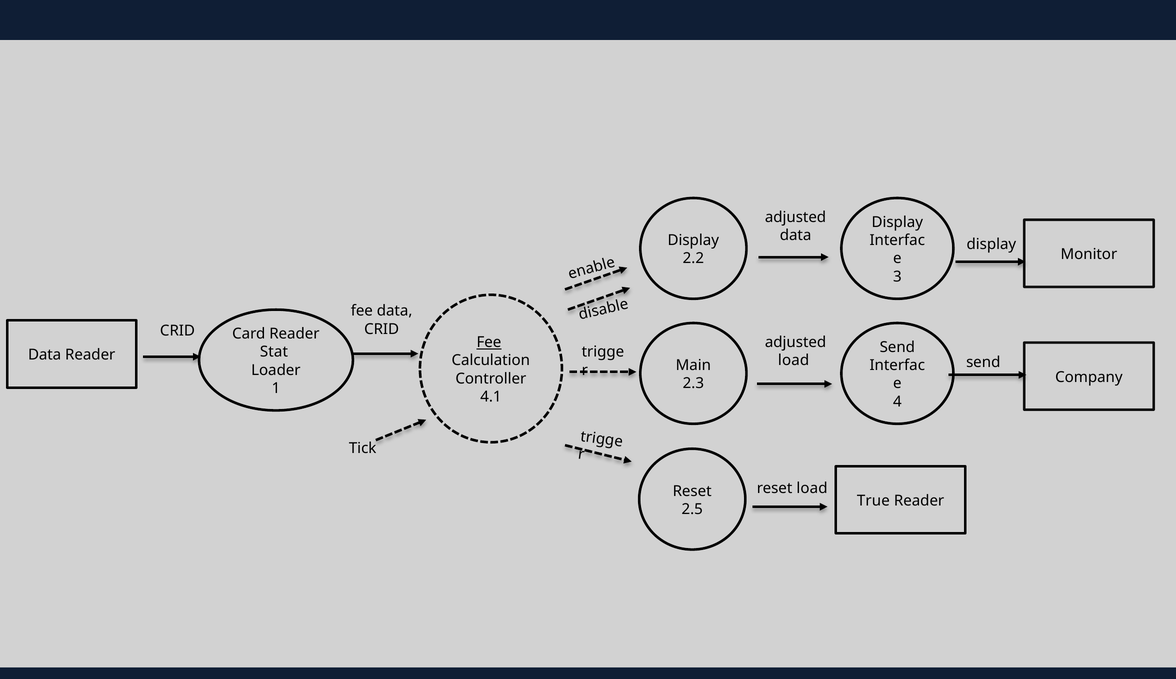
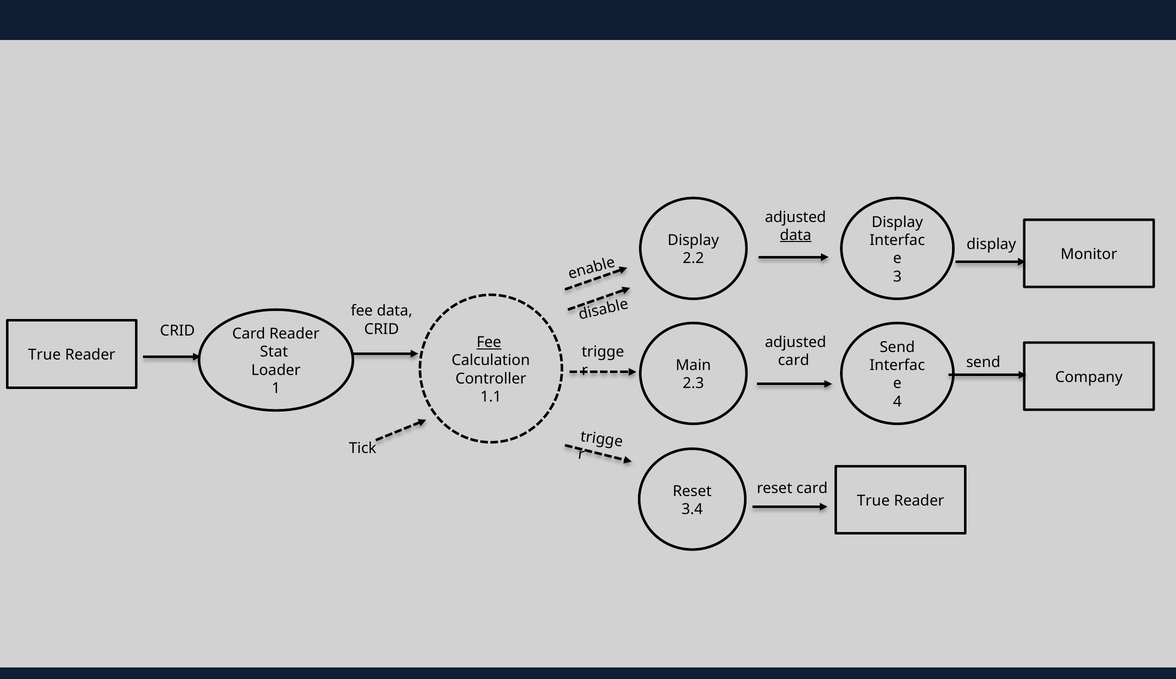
data underline: none -> present (796, 235)
Data: Data -> True (44, 355)
load: load -> card (794, 360)
4.1: 4.1 -> 1.1 (491, 397)
reset load: load -> card (812, 488)
2.5: 2.5 -> 3.4 (692, 509)
